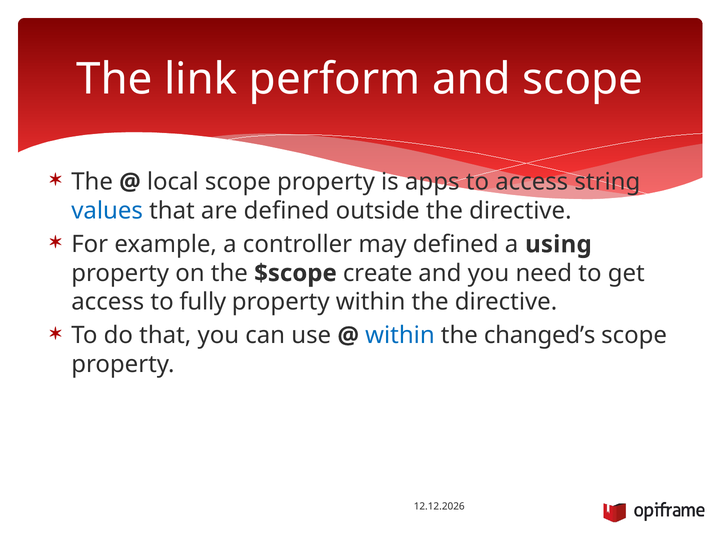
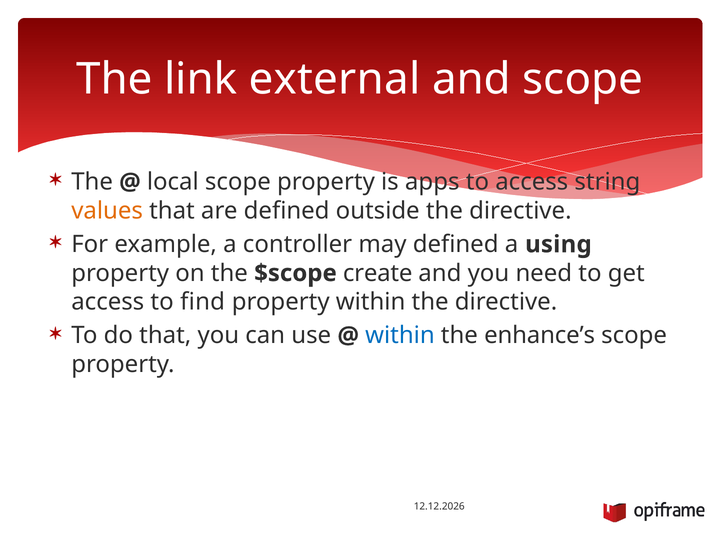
perform: perform -> external (335, 79)
values colour: blue -> orange (107, 211)
fully: fully -> find (203, 302)
changed’s: changed’s -> enhance’s (540, 336)
